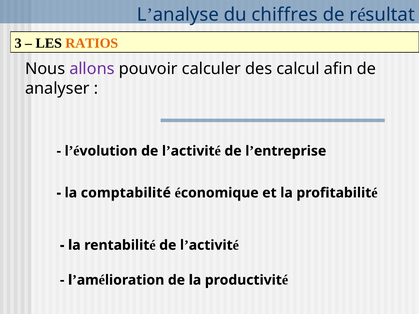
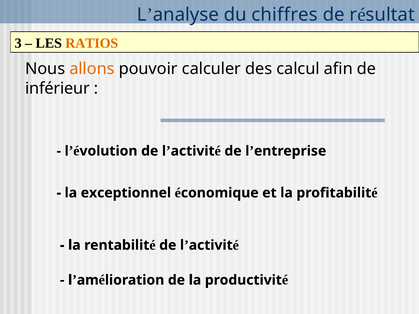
allons colour: purple -> orange (92, 69)
analyser: analyser -> inférieur (57, 88)
comptabilité: comptabilité -> exceptionnel (126, 193)
